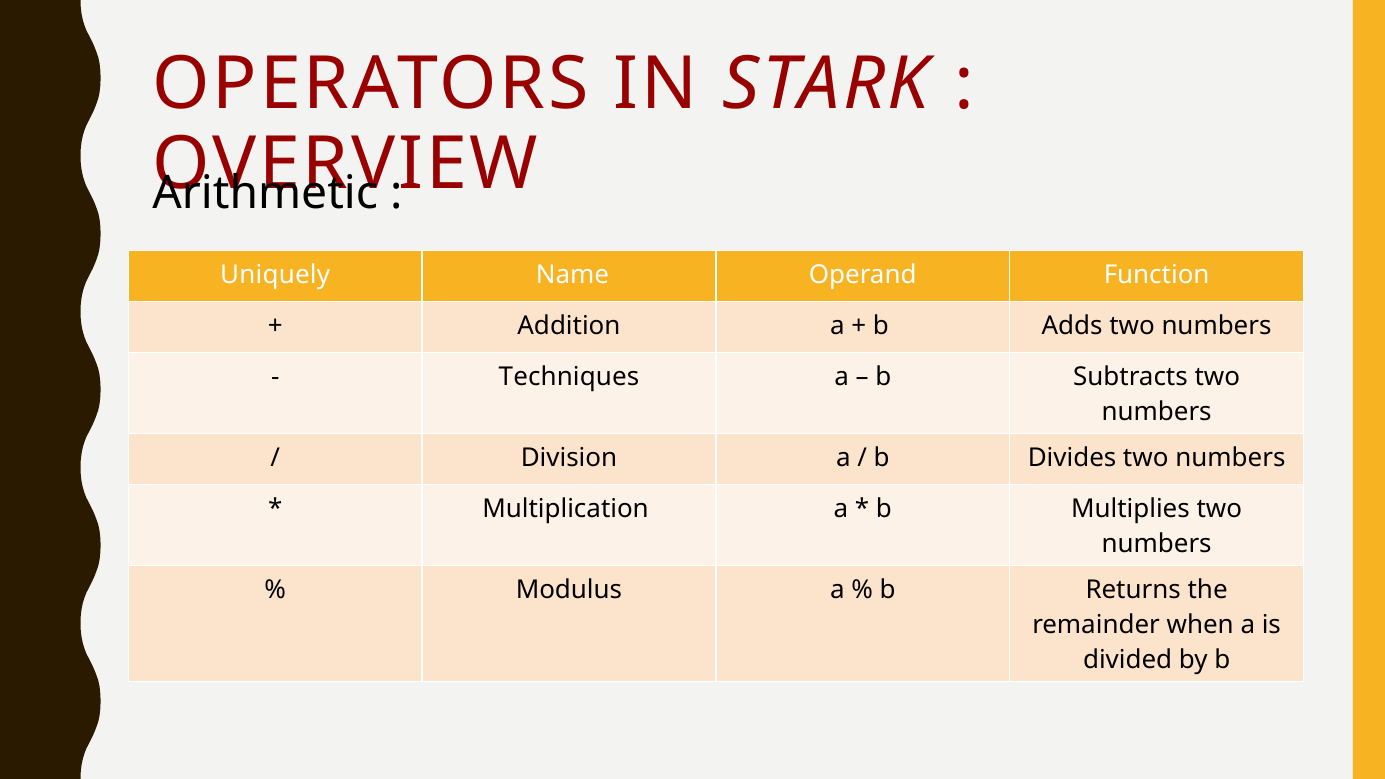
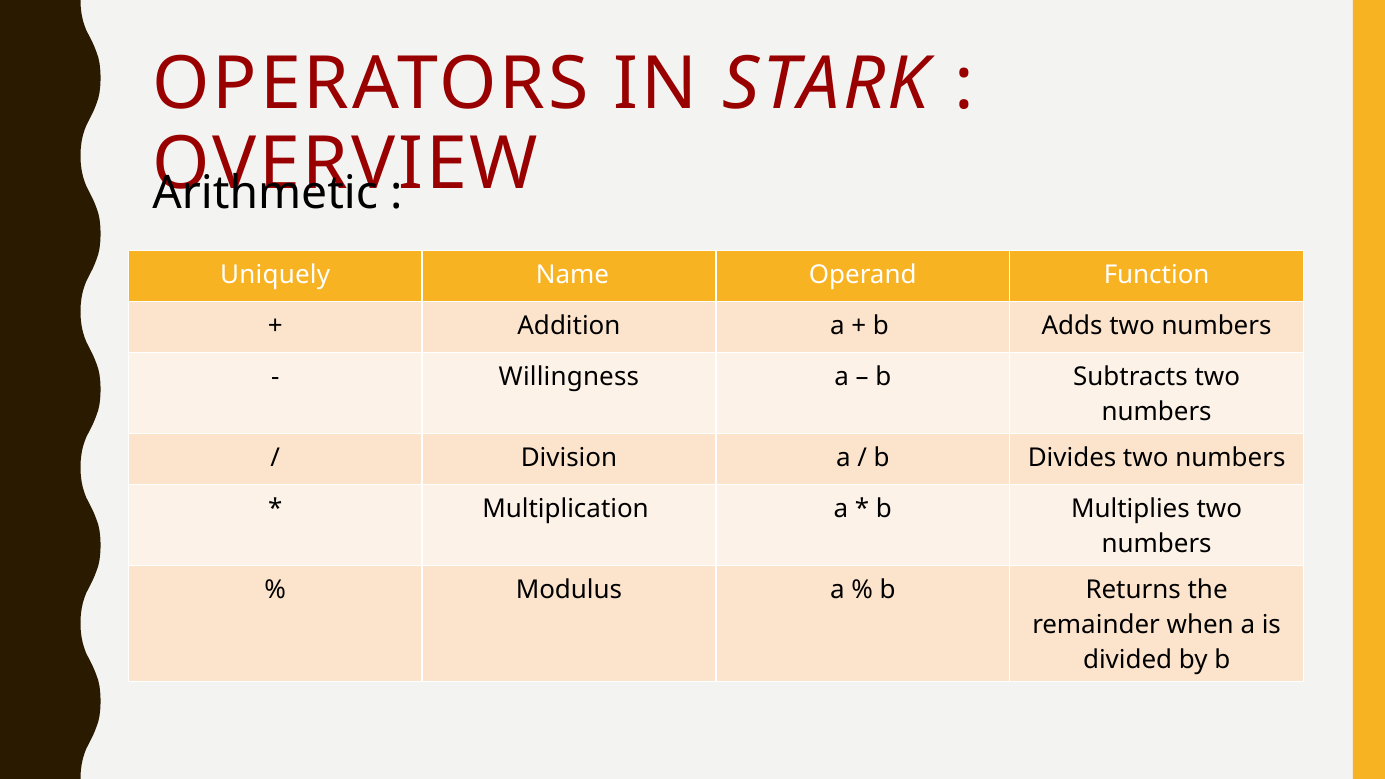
Techniques: Techniques -> Willingness (569, 376)
